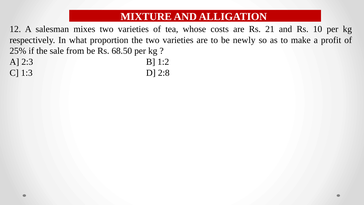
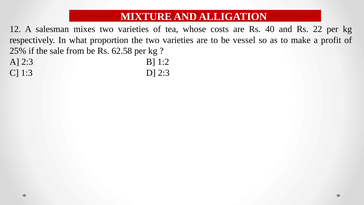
21: 21 -> 40 (270, 29)
10: 10 -> 22 (318, 29)
newly: newly -> vessel (244, 40)
68.50: 68.50 -> 62.58 (122, 51)
D 2:8: 2:8 -> 2:3 (164, 73)
